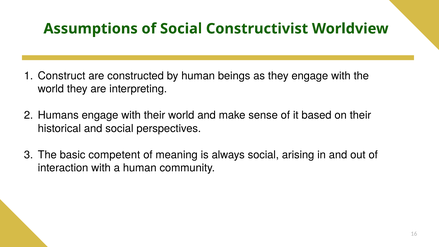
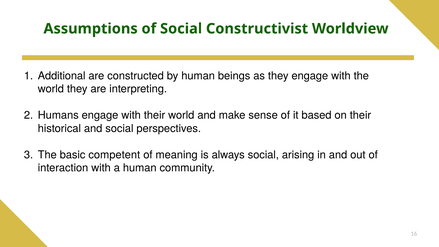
Construct: Construct -> Additional (62, 76)
